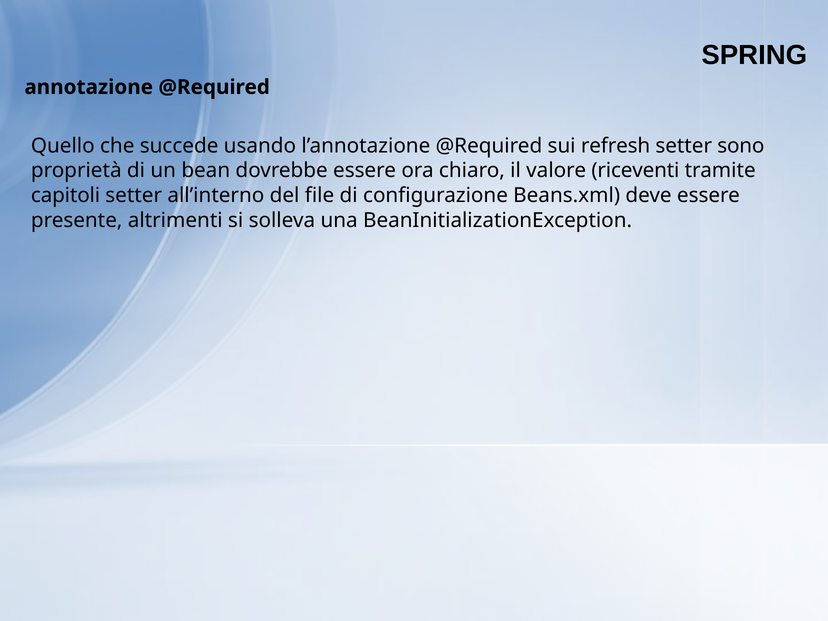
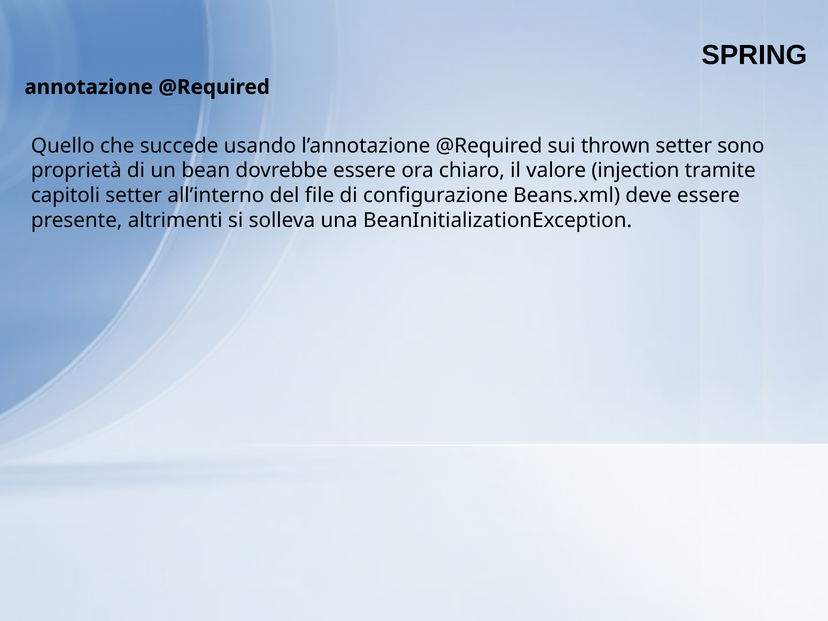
refresh: refresh -> thrown (616, 146)
riceventi: riceventi -> injection (635, 171)
